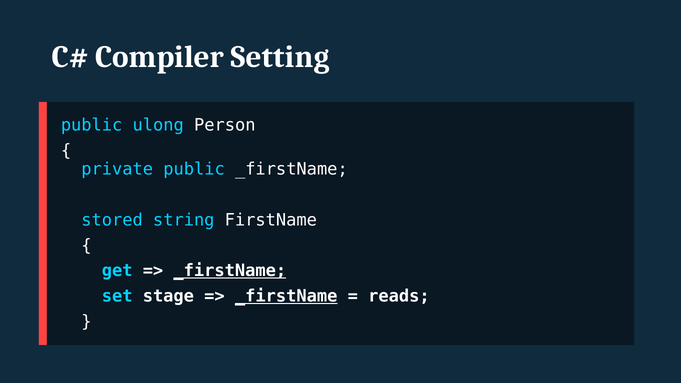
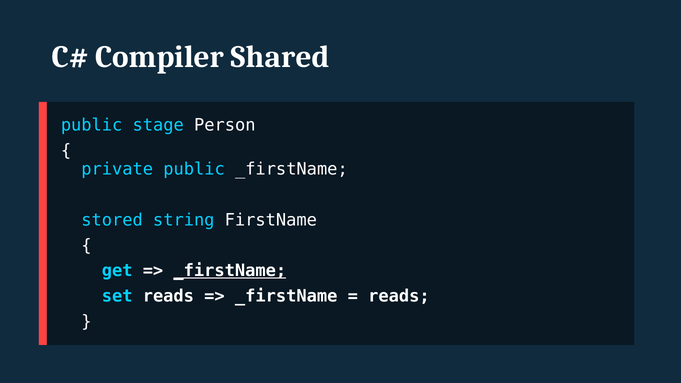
Setting: Setting -> Shared (280, 57)
ulong: ulong -> stage (158, 125)
set stage: stage -> reads (168, 296)
_firstName underline: present -> none (286, 296)
